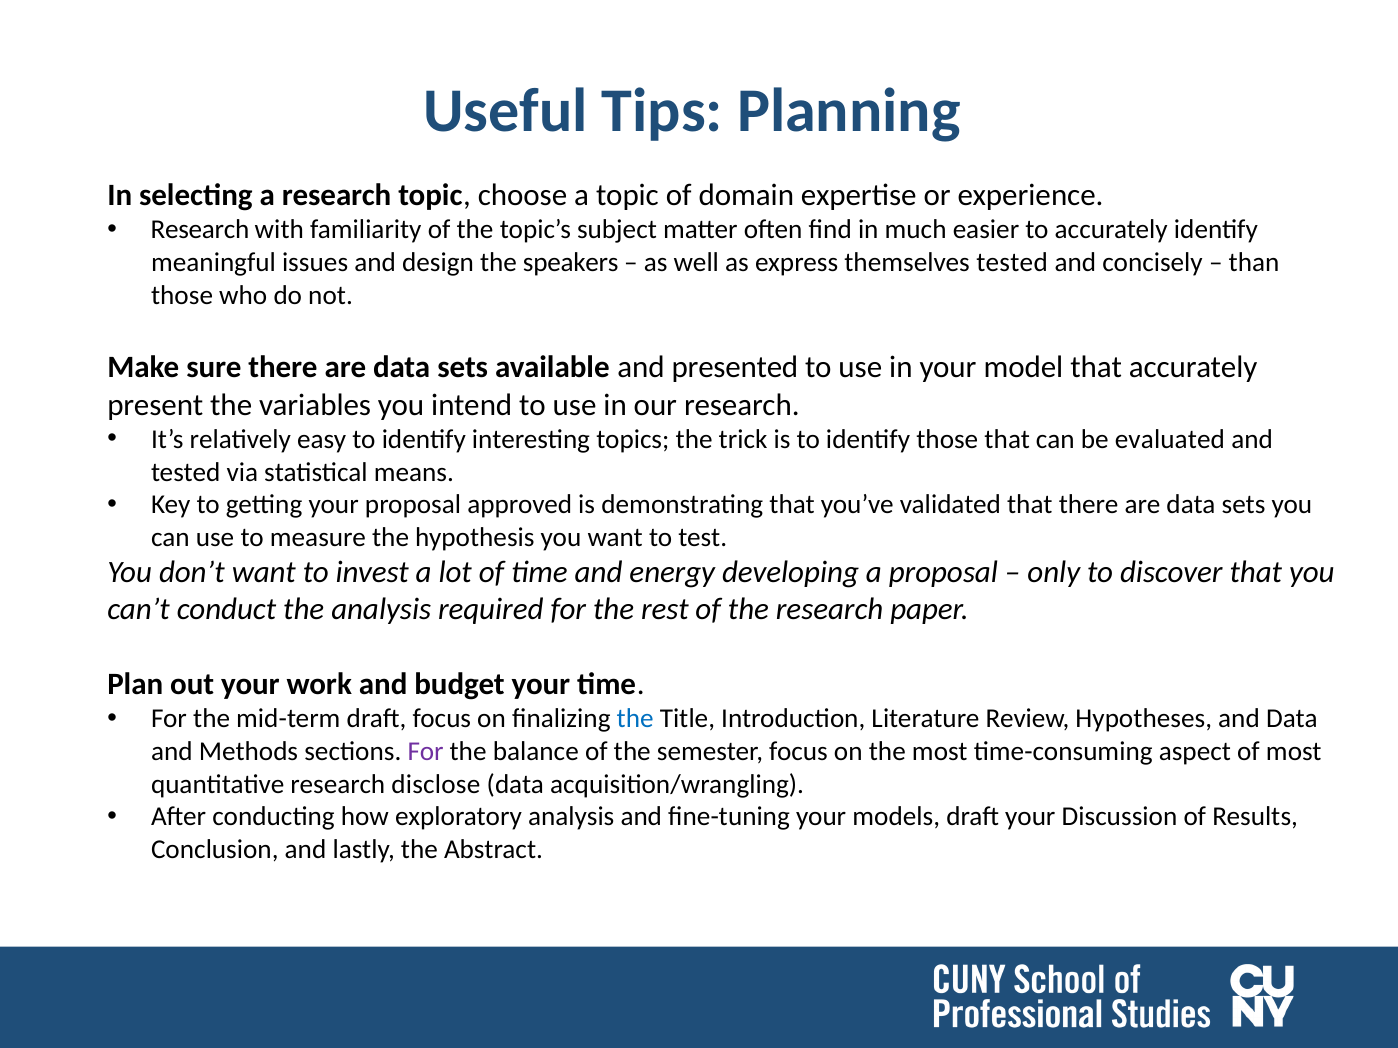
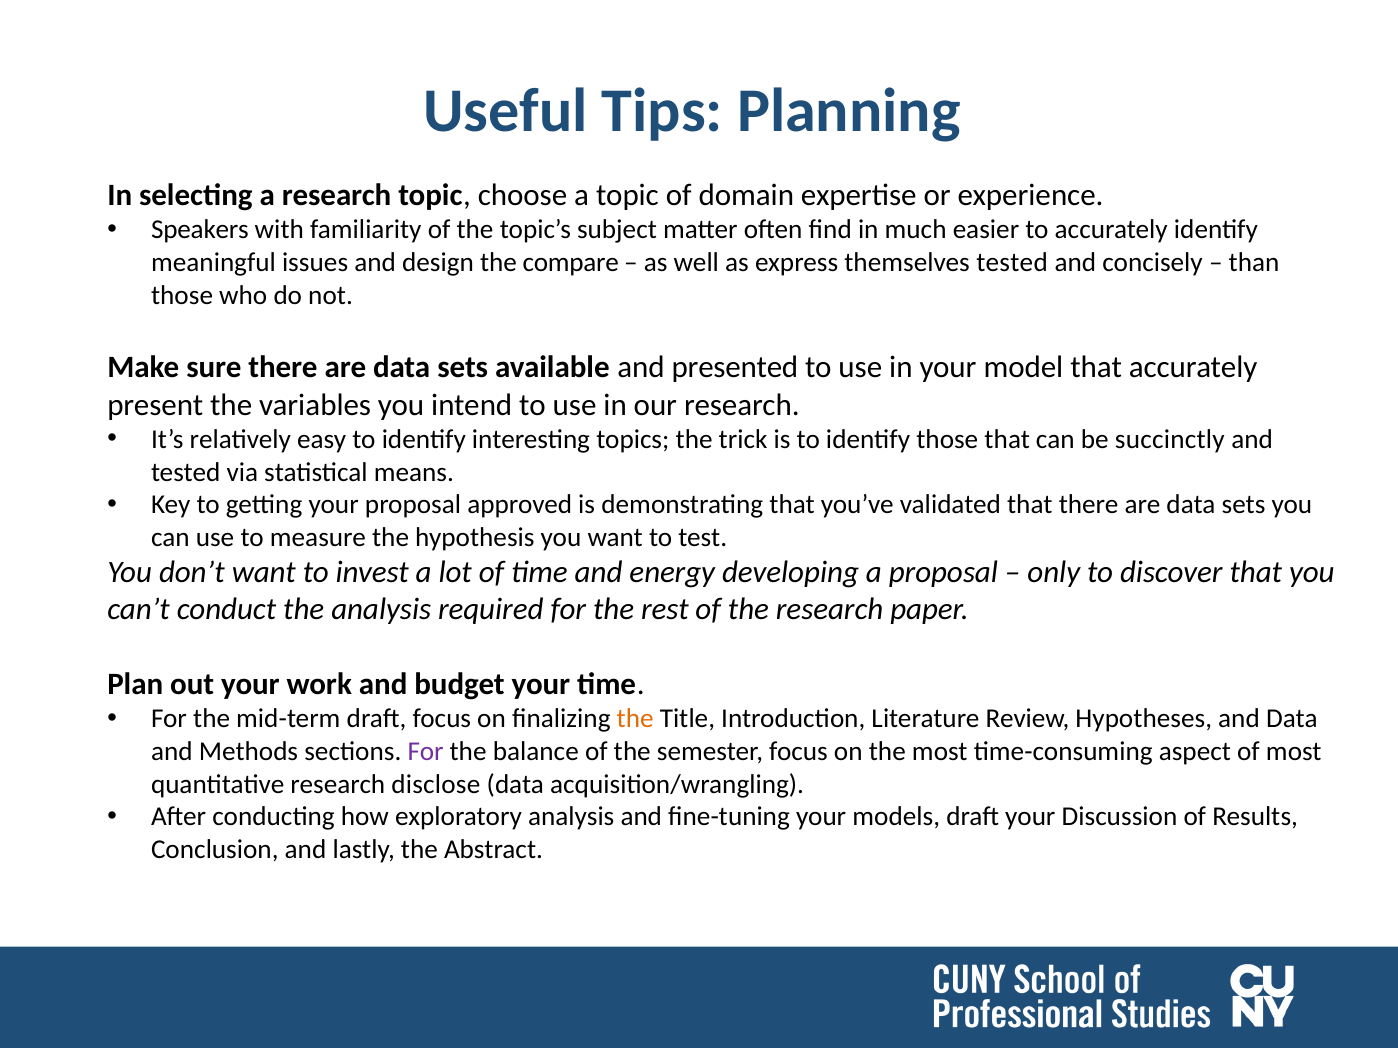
Research: Research -> Speakers (200, 230)
speakers: speakers -> compare (571, 263)
evaluated: evaluated -> succinctly (1170, 440)
the colour: blue -> orange (635, 719)
